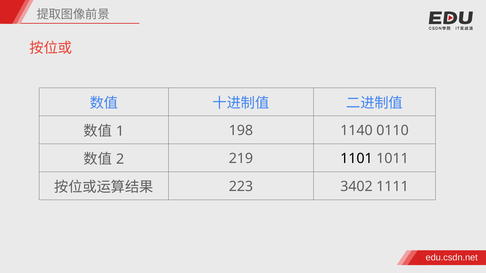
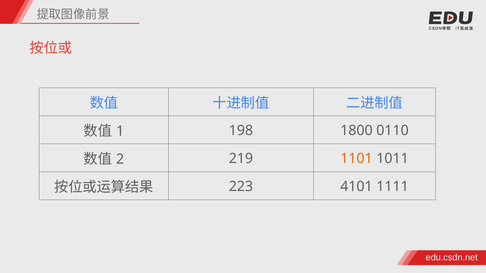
1140: 1140 -> 1800 (356, 131)
1101 colour: black -> orange (356, 159)
3402: 3402 -> 4101 (356, 187)
